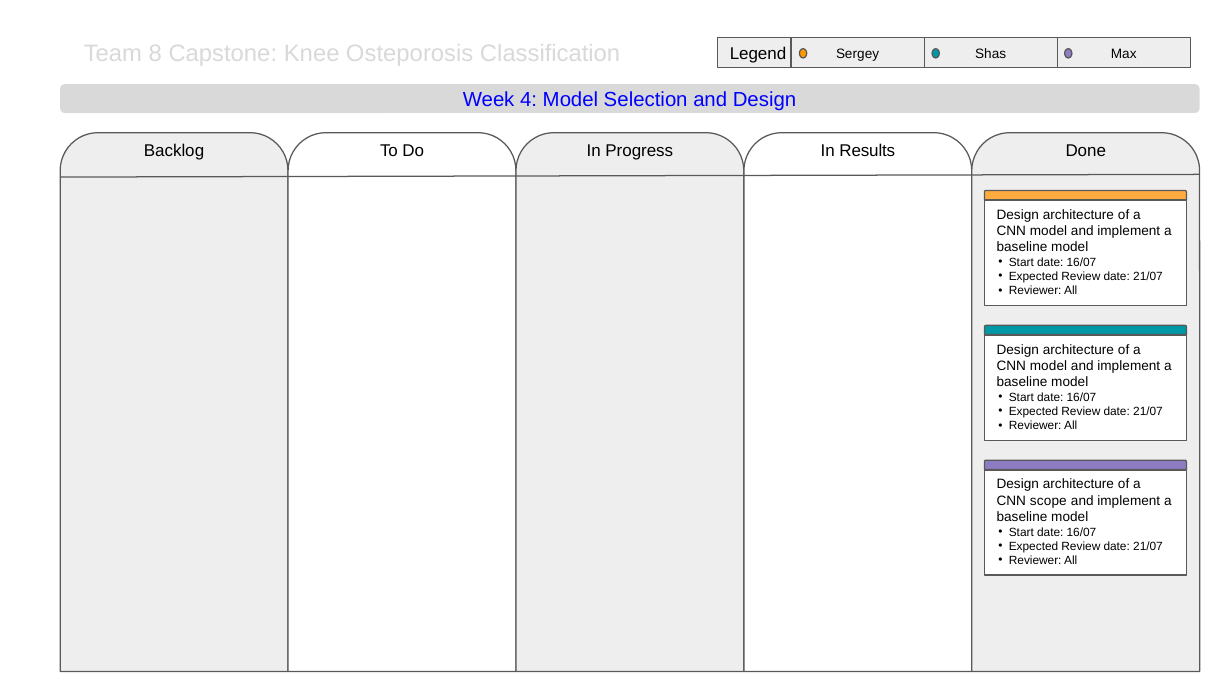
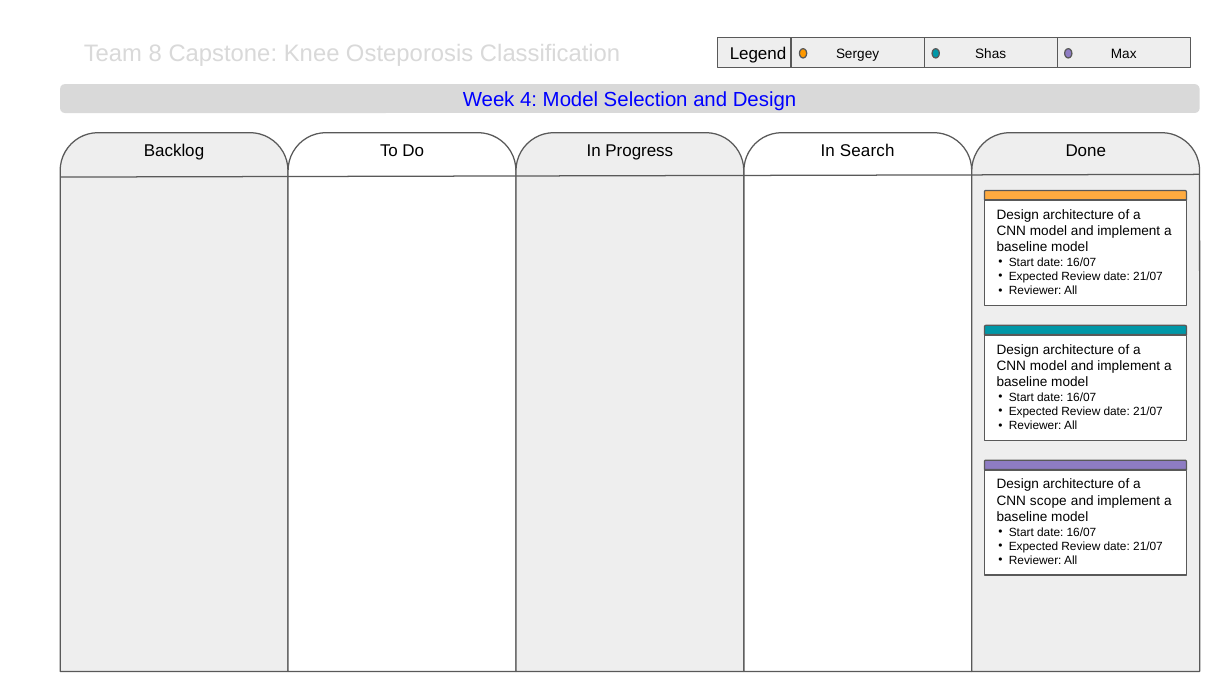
Results: Results -> Search (867, 151)
